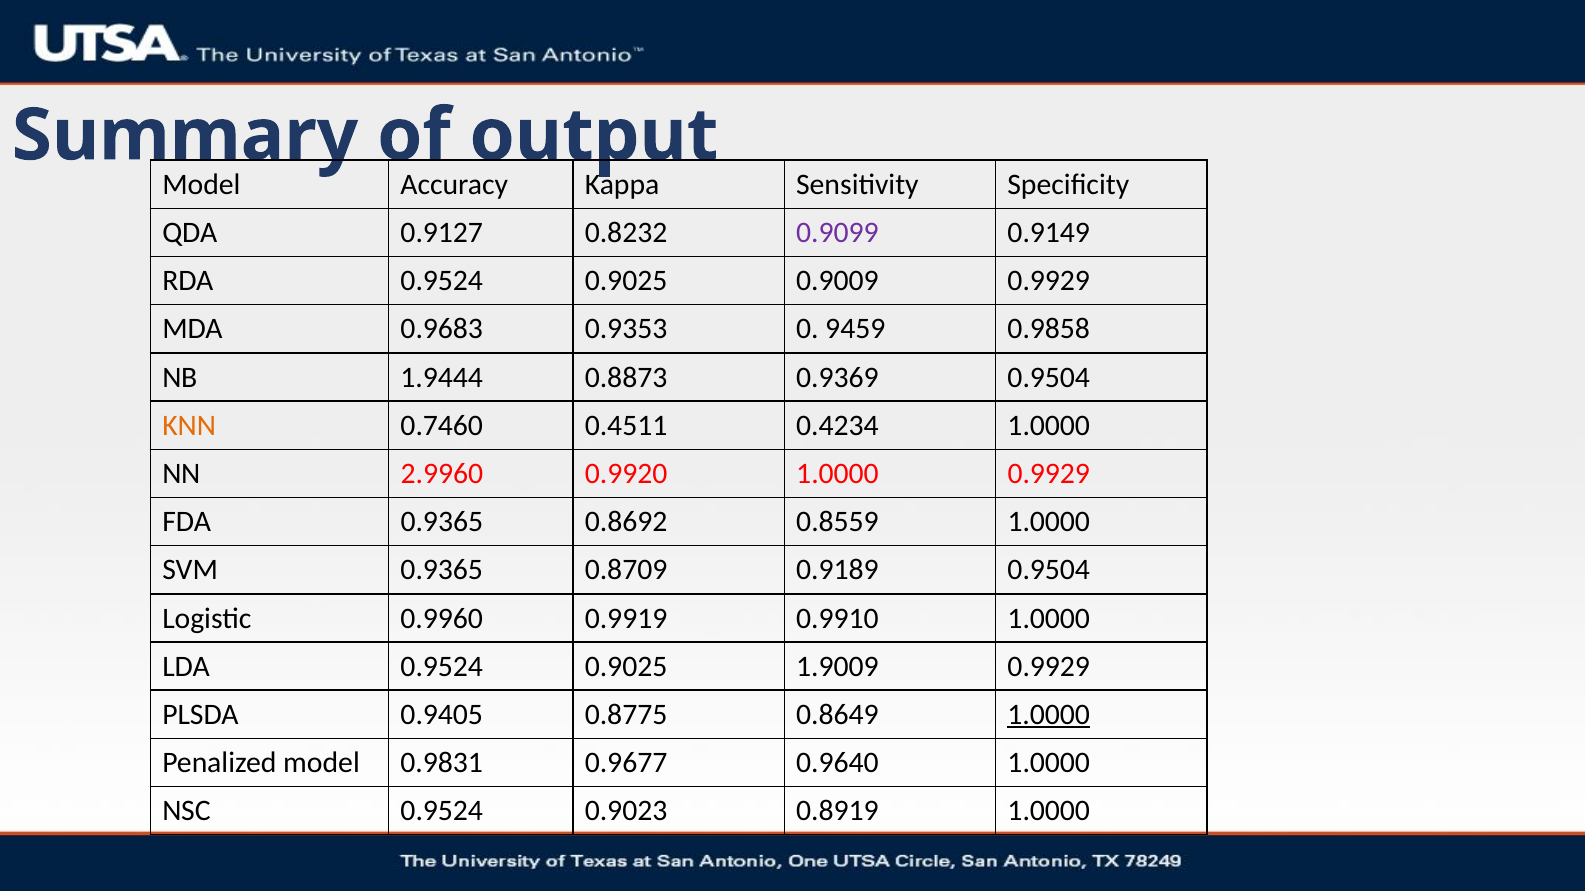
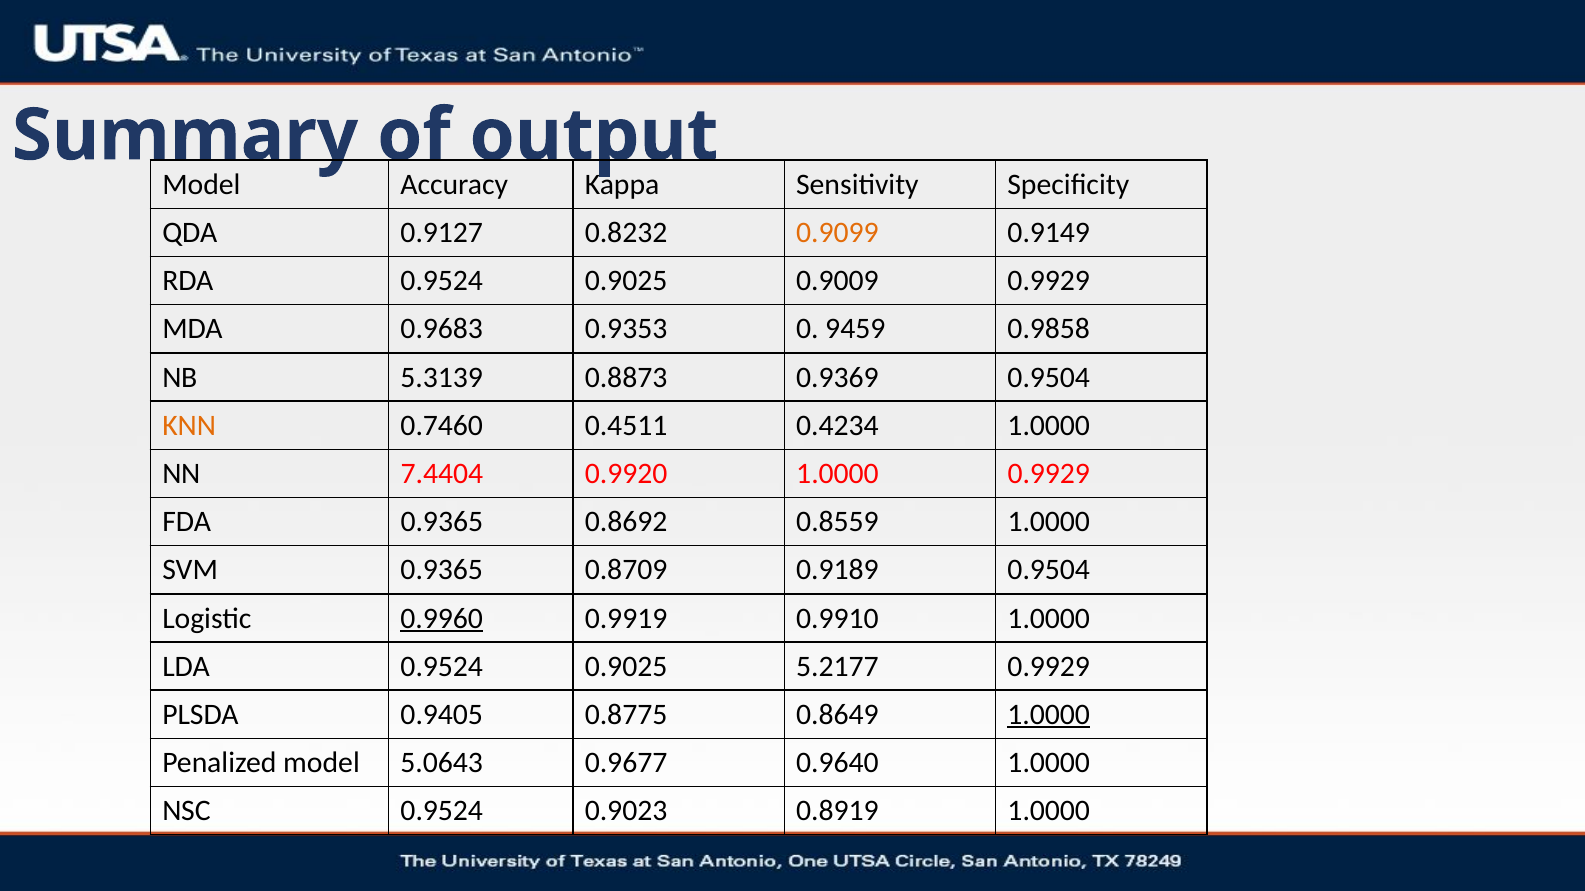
0.9099 colour: purple -> orange (837, 233)
1.9444: 1.9444 -> 5.3139 (442, 378)
2.9960: 2.9960 -> 7.4404 (442, 474)
0.9960 underline: none -> present (442, 619)
1.9009: 1.9009 -> 5.2177 (837, 667)
0.9831: 0.9831 -> 5.0643 (442, 763)
